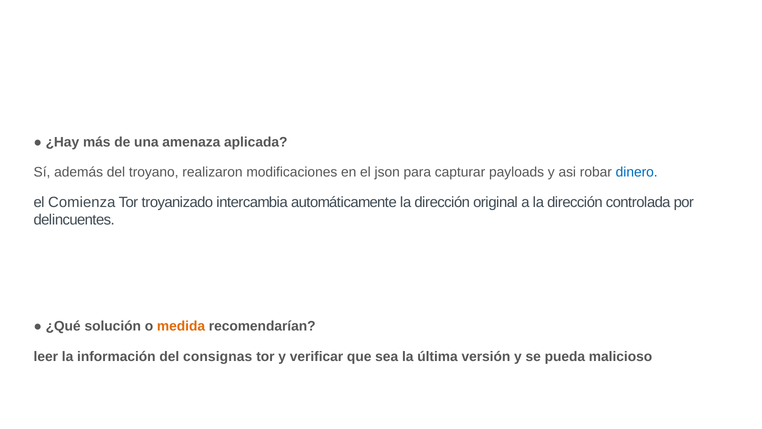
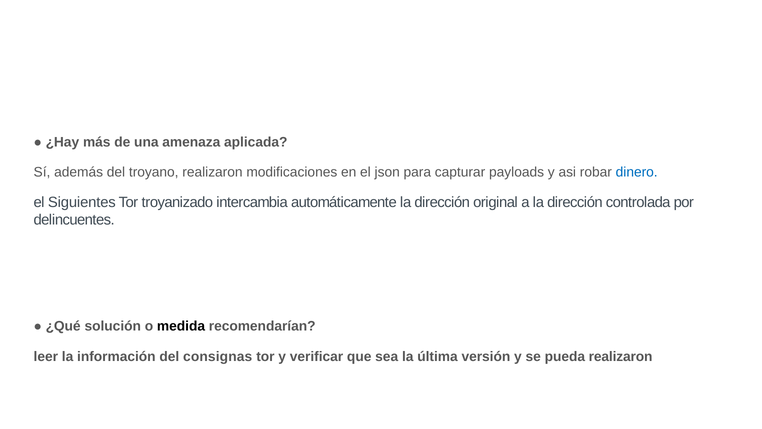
Comienza: Comienza -> Siguientes (82, 202)
medida colour: orange -> black (181, 326)
pueda malicioso: malicioso -> realizaron (621, 356)
